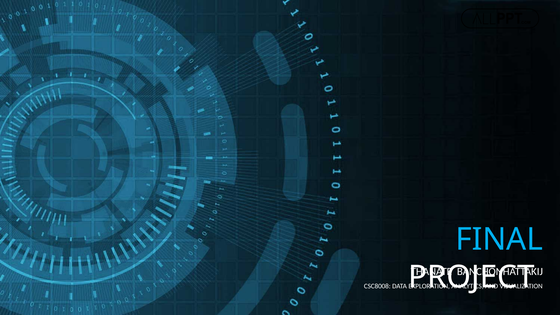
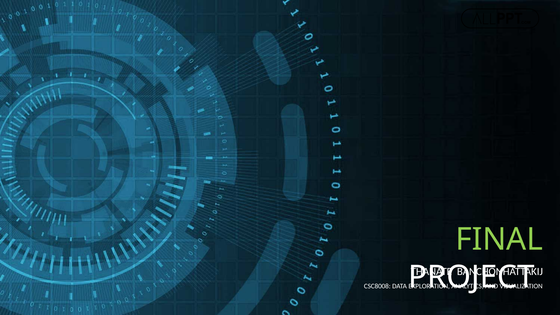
FINAL colour: light blue -> light green (499, 239)
